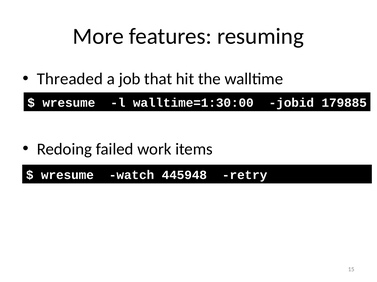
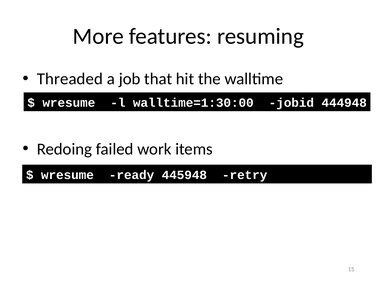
179885: 179885 -> 444948 (344, 103)
watch: watch -> ready (132, 175)
